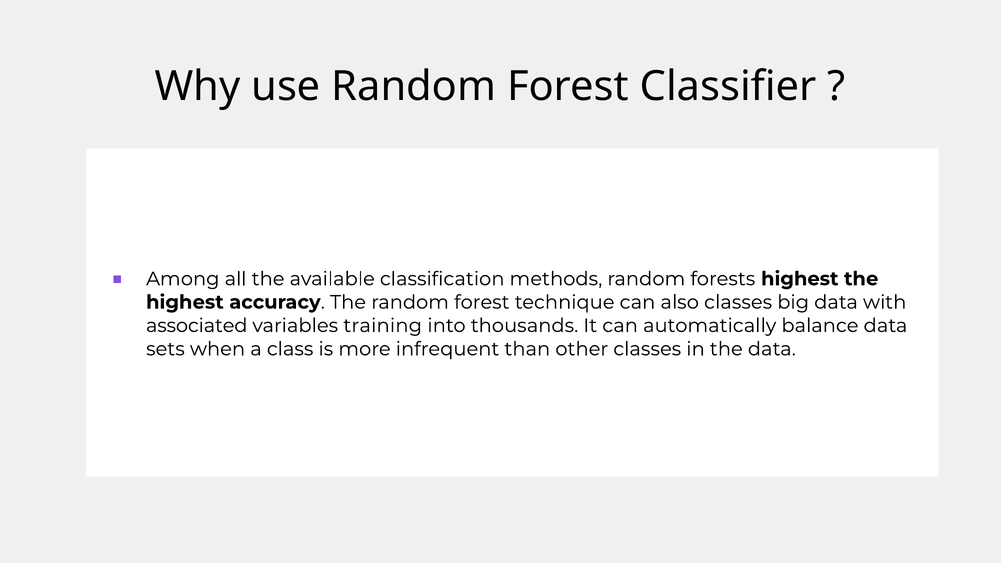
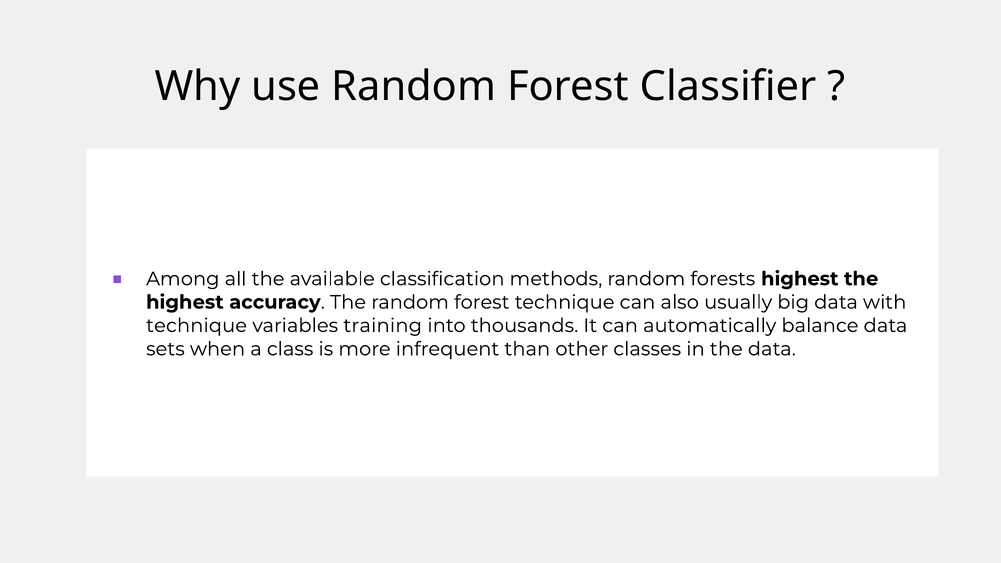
also classes: classes -> usually (738, 302)
associated: associated -> technique (197, 326)
